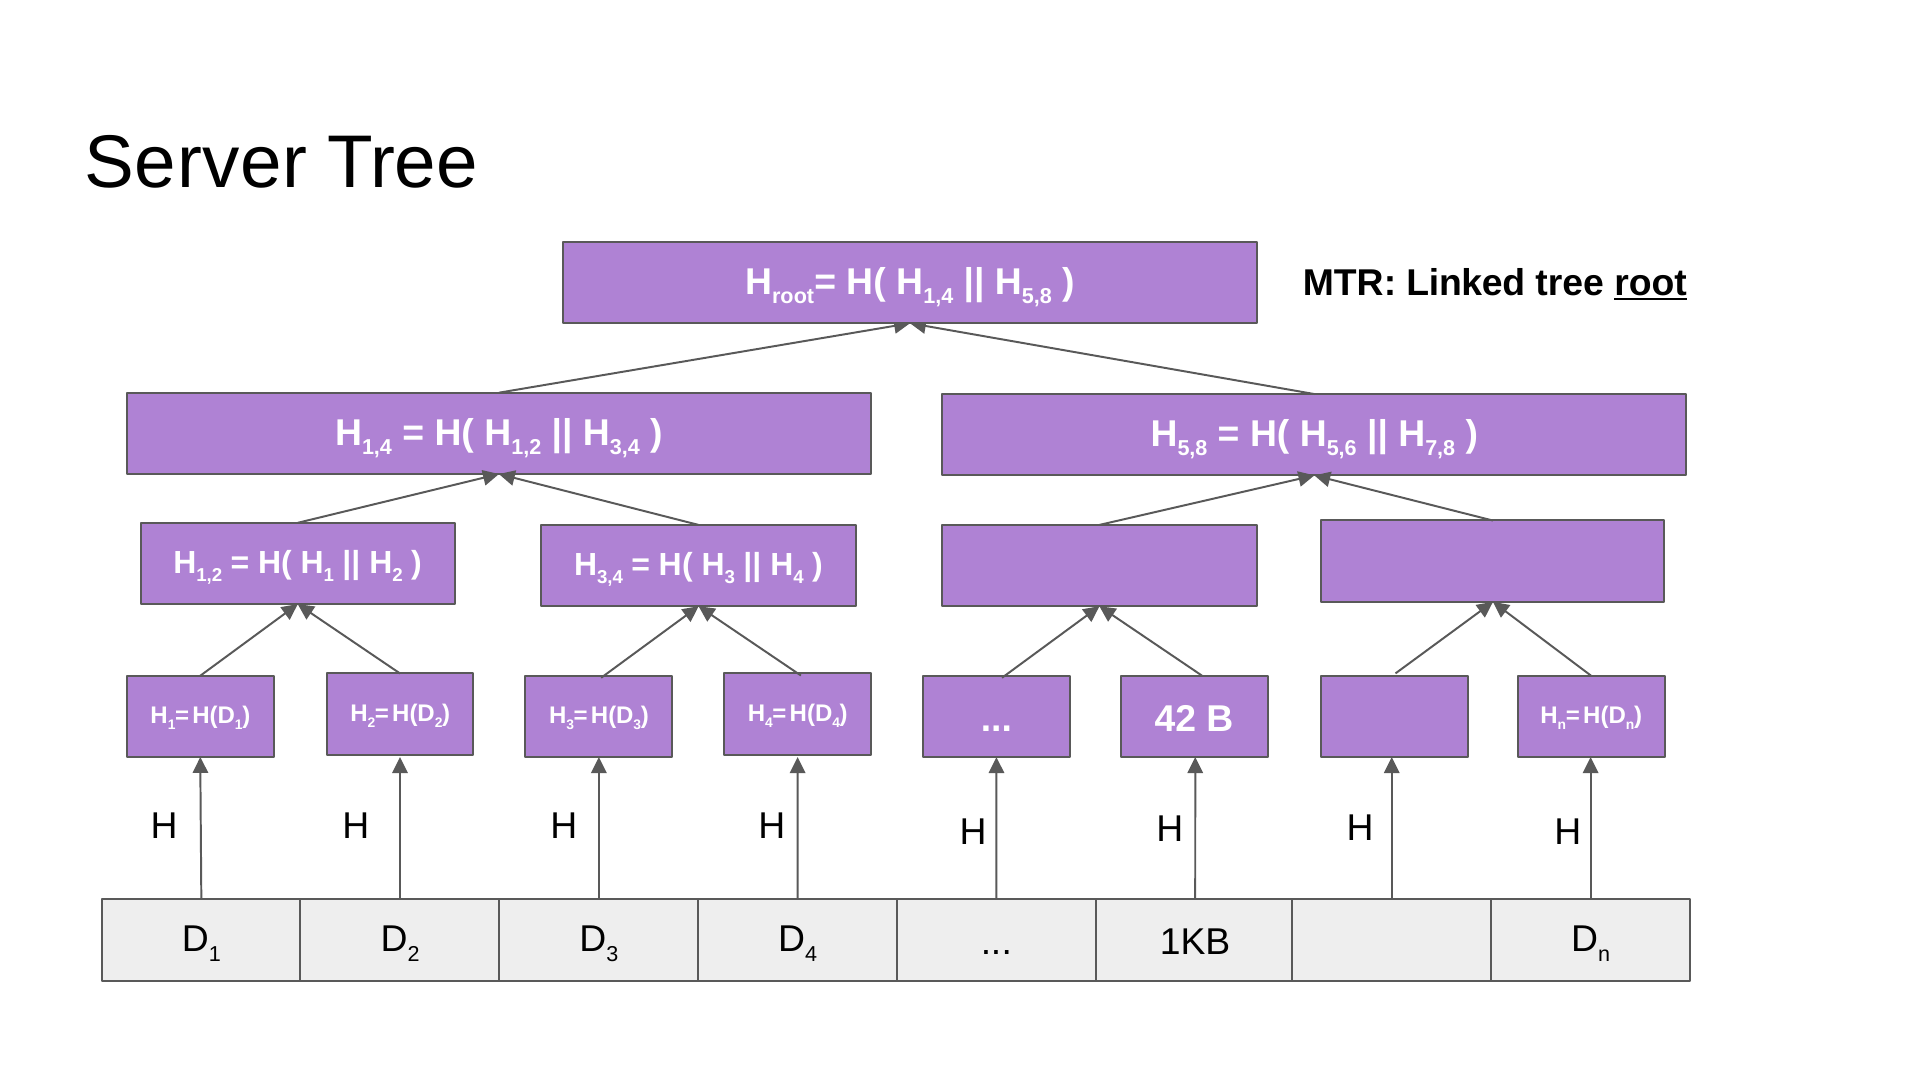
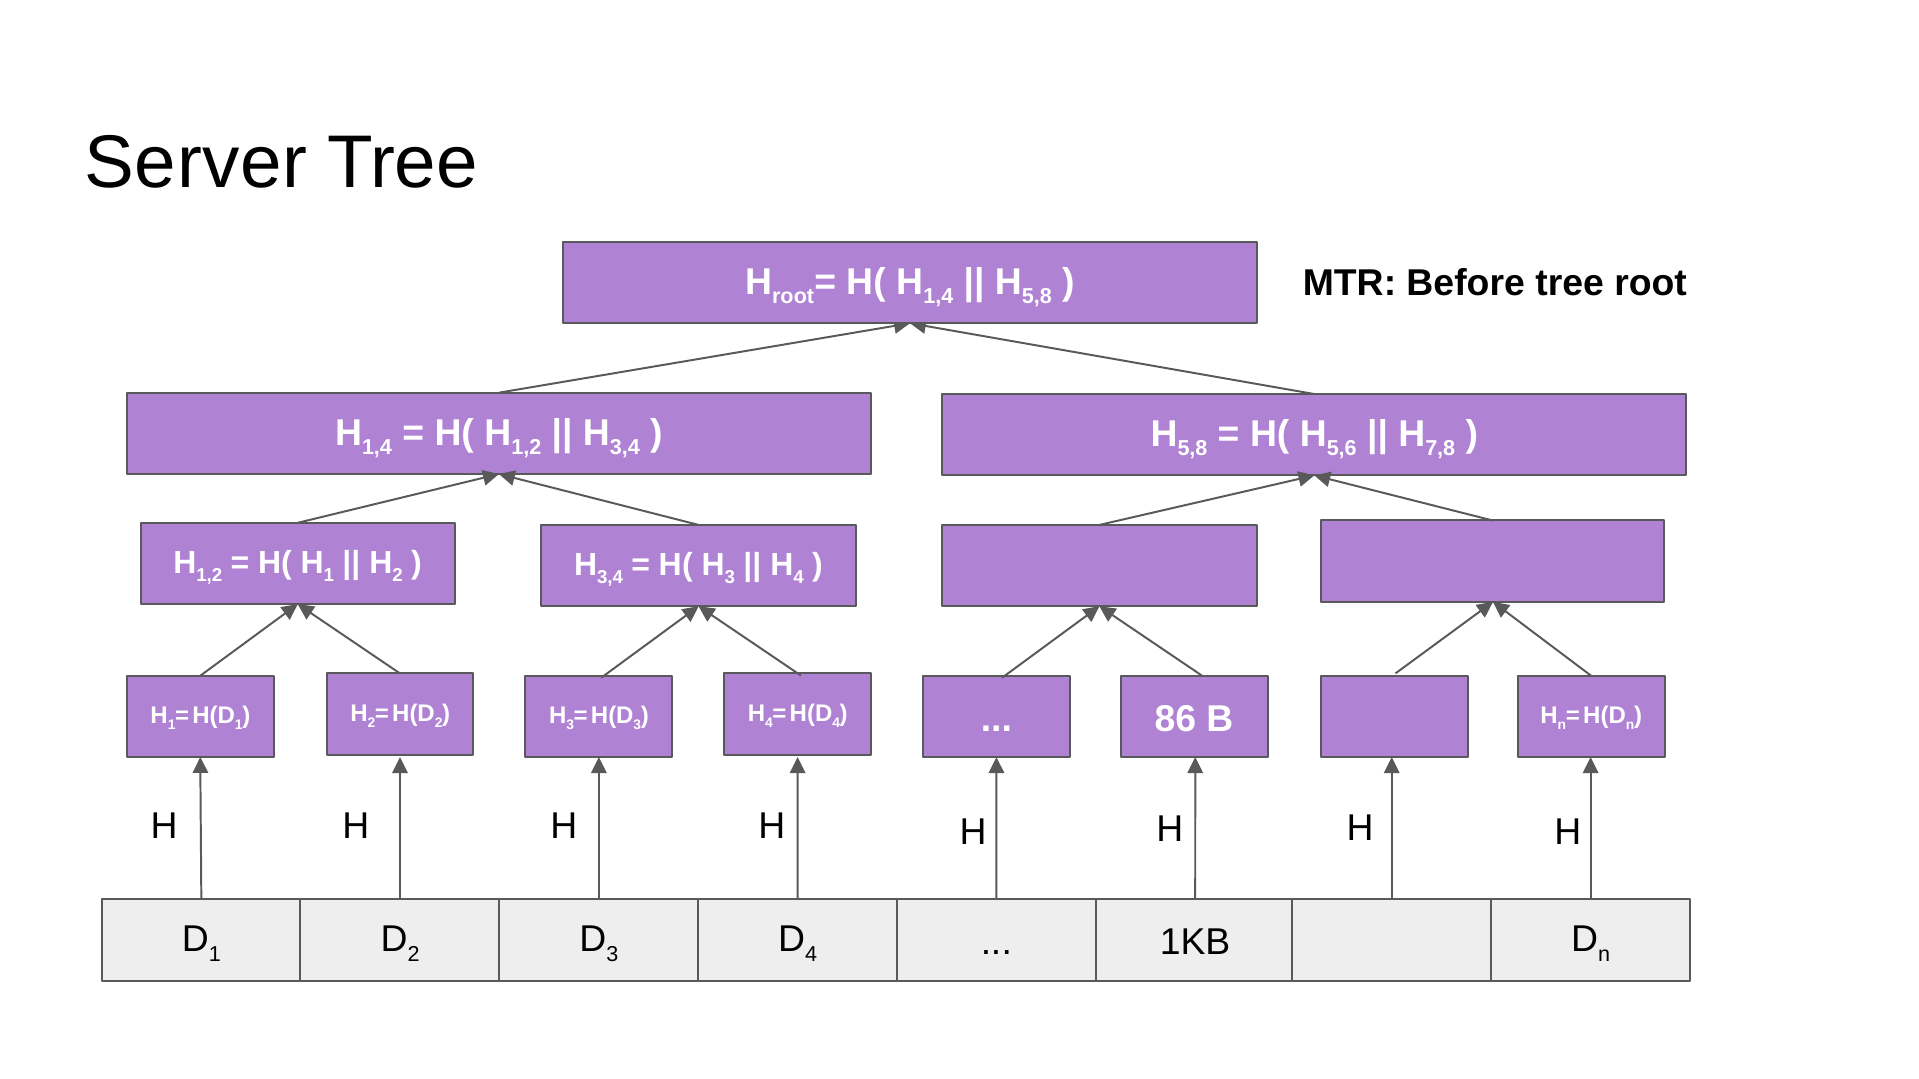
Linked: Linked -> Before (1466, 283)
root underline: present -> none (1651, 283)
42: 42 -> 86 (1175, 719)
